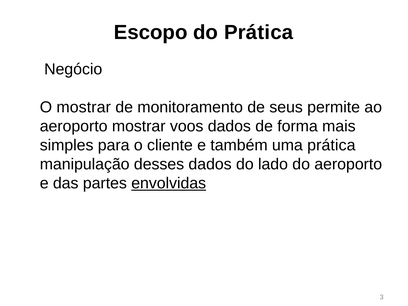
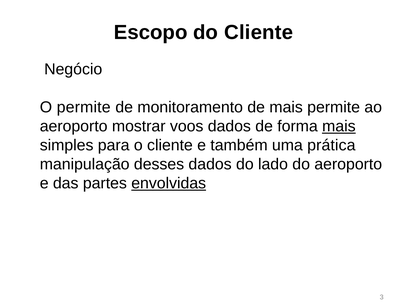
do Prática: Prática -> Cliente (259, 33)
O mostrar: mostrar -> permite (84, 107)
de seus: seus -> mais (286, 107)
mais underline: none -> present (339, 126)
